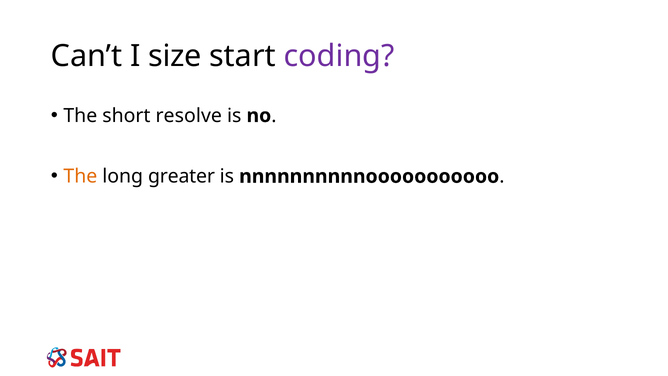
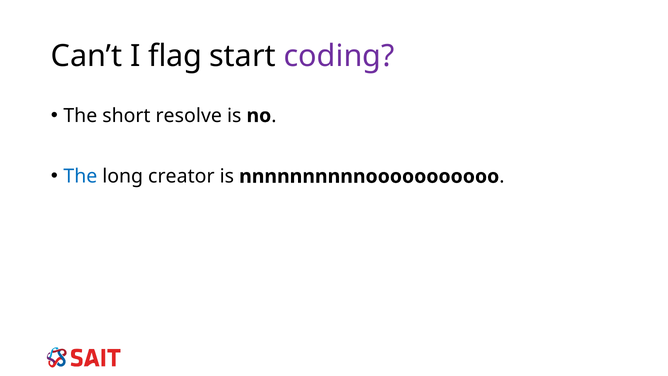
size: size -> flag (175, 56)
The colour: orange -> blue (80, 176)
greater: greater -> creator (181, 176)
